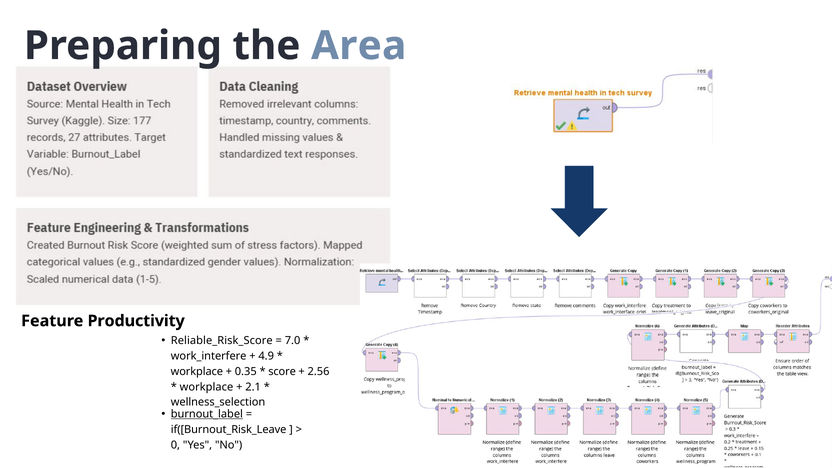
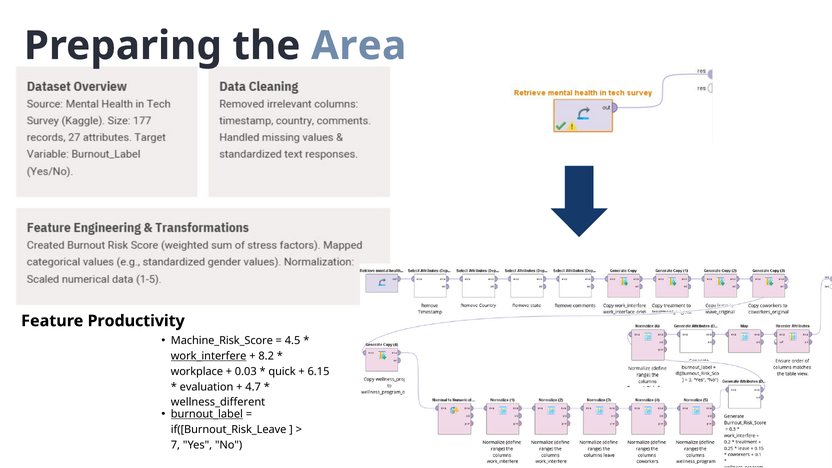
Reliable_Risk_Score: Reliable_Risk_Score -> Machine_Risk_Score (222, 340)
7.0: 7.0 -> 4.5 (293, 340)
work_interfere underline: none -> present (209, 356)
4.9: 4.9 -> 8.2 (266, 356)
0.35: 0.35 -> 0.03 (246, 371)
score: score -> quick (282, 371)
2.56: 2.56 -> 6.15 (318, 371)
workplace: workplace -> evaluation (207, 387)
2.1: 2.1 -> 4.7 (253, 387)
wellness_selection: wellness_selection -> wellness_different (218, 402)
0: 0 -> 7 (175, 445)
